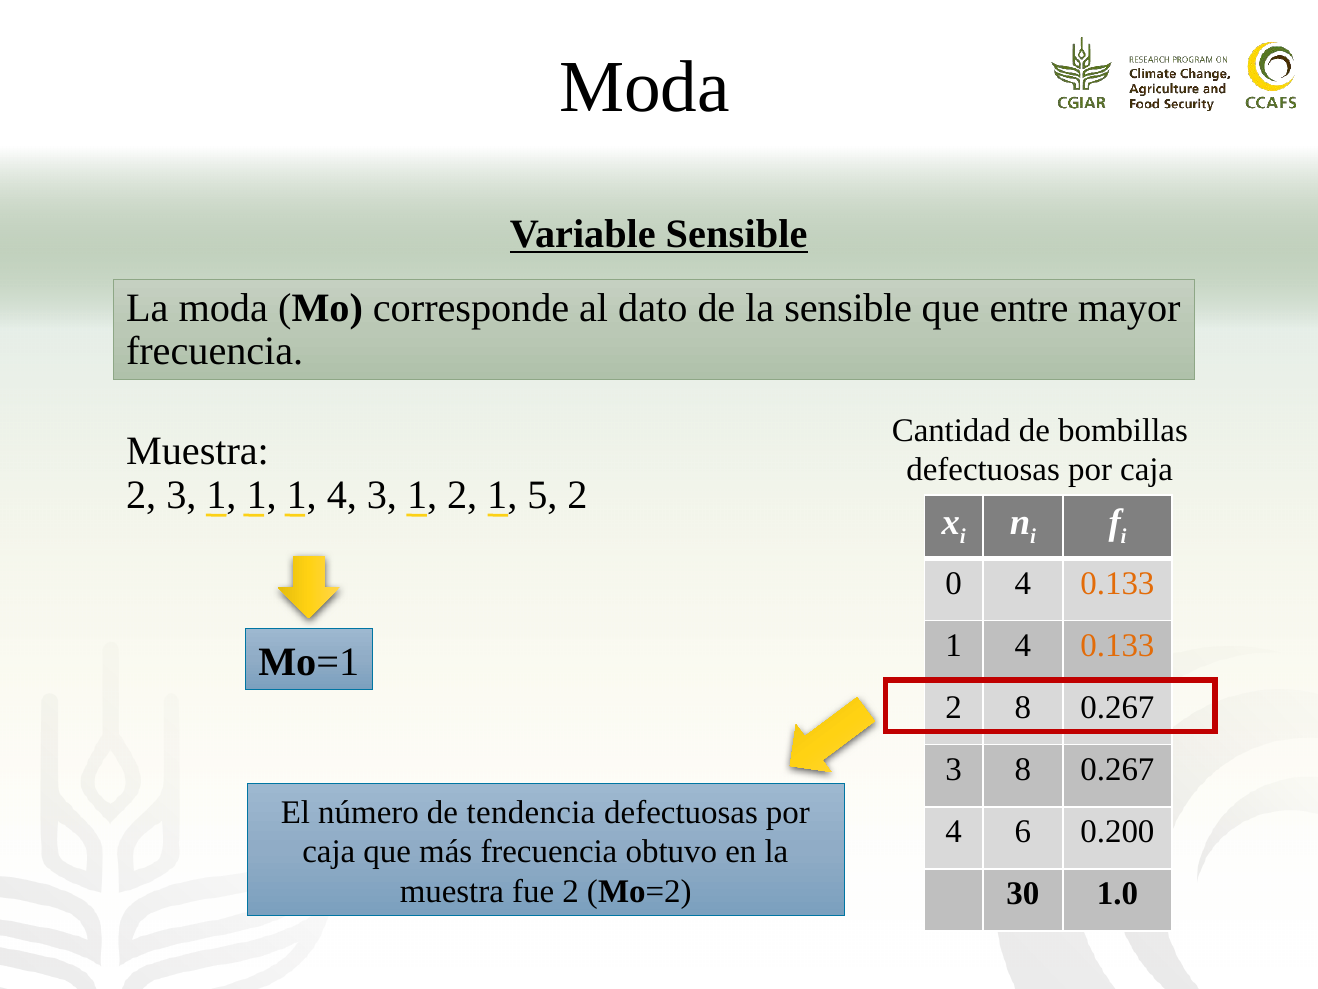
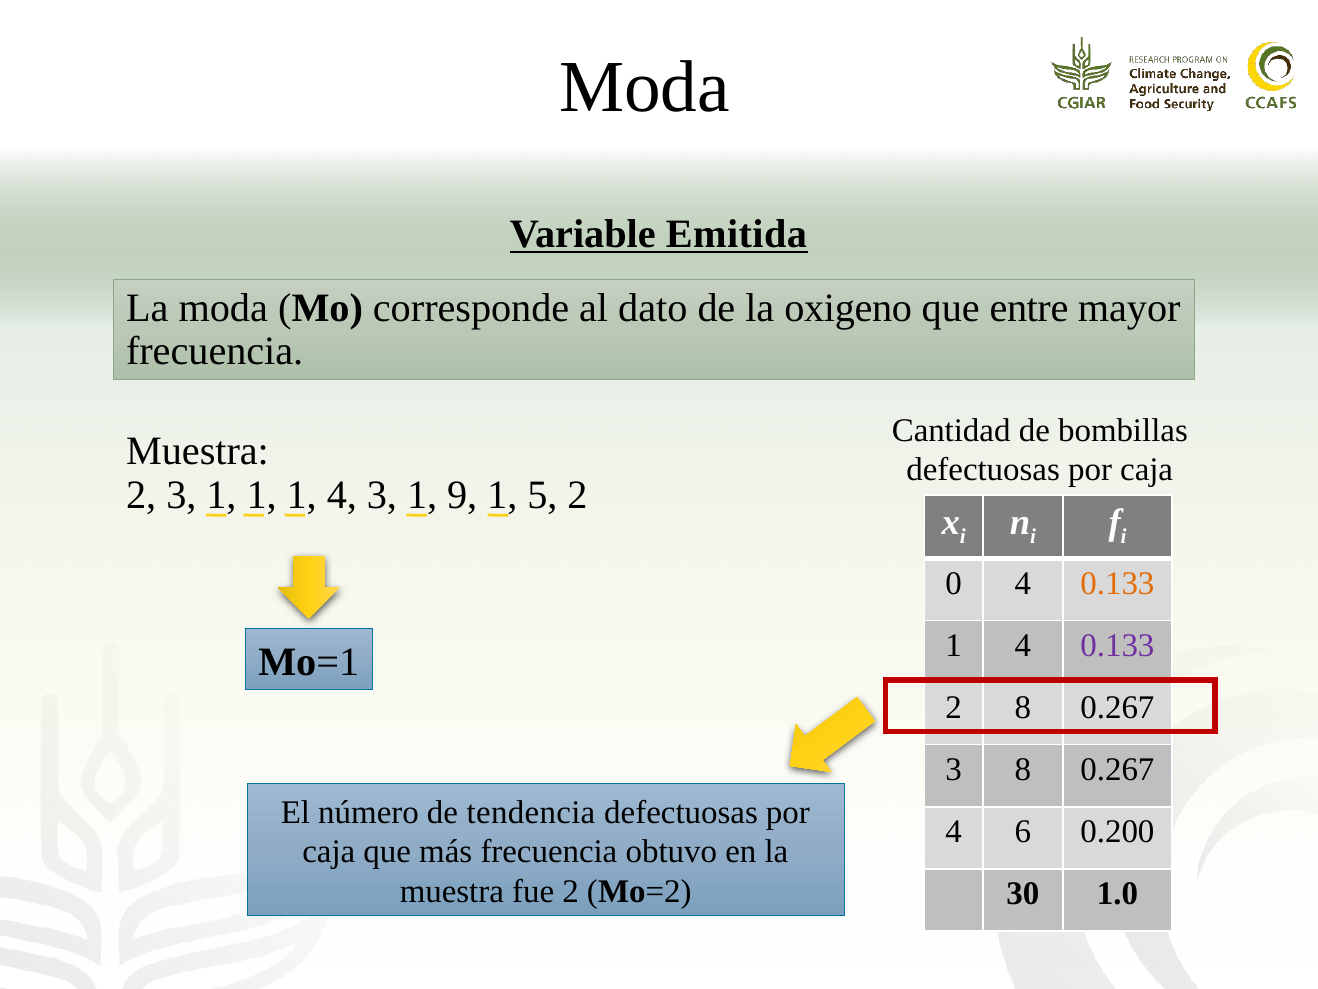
Variable Sensible: Sensible -> Emitida (736, 234)
la sensible: sensible -> oxigeno (848, 308)
1 2: 2 -> 9 (462, 495)
0.133 colour: orange -> purple (1117, 645)
